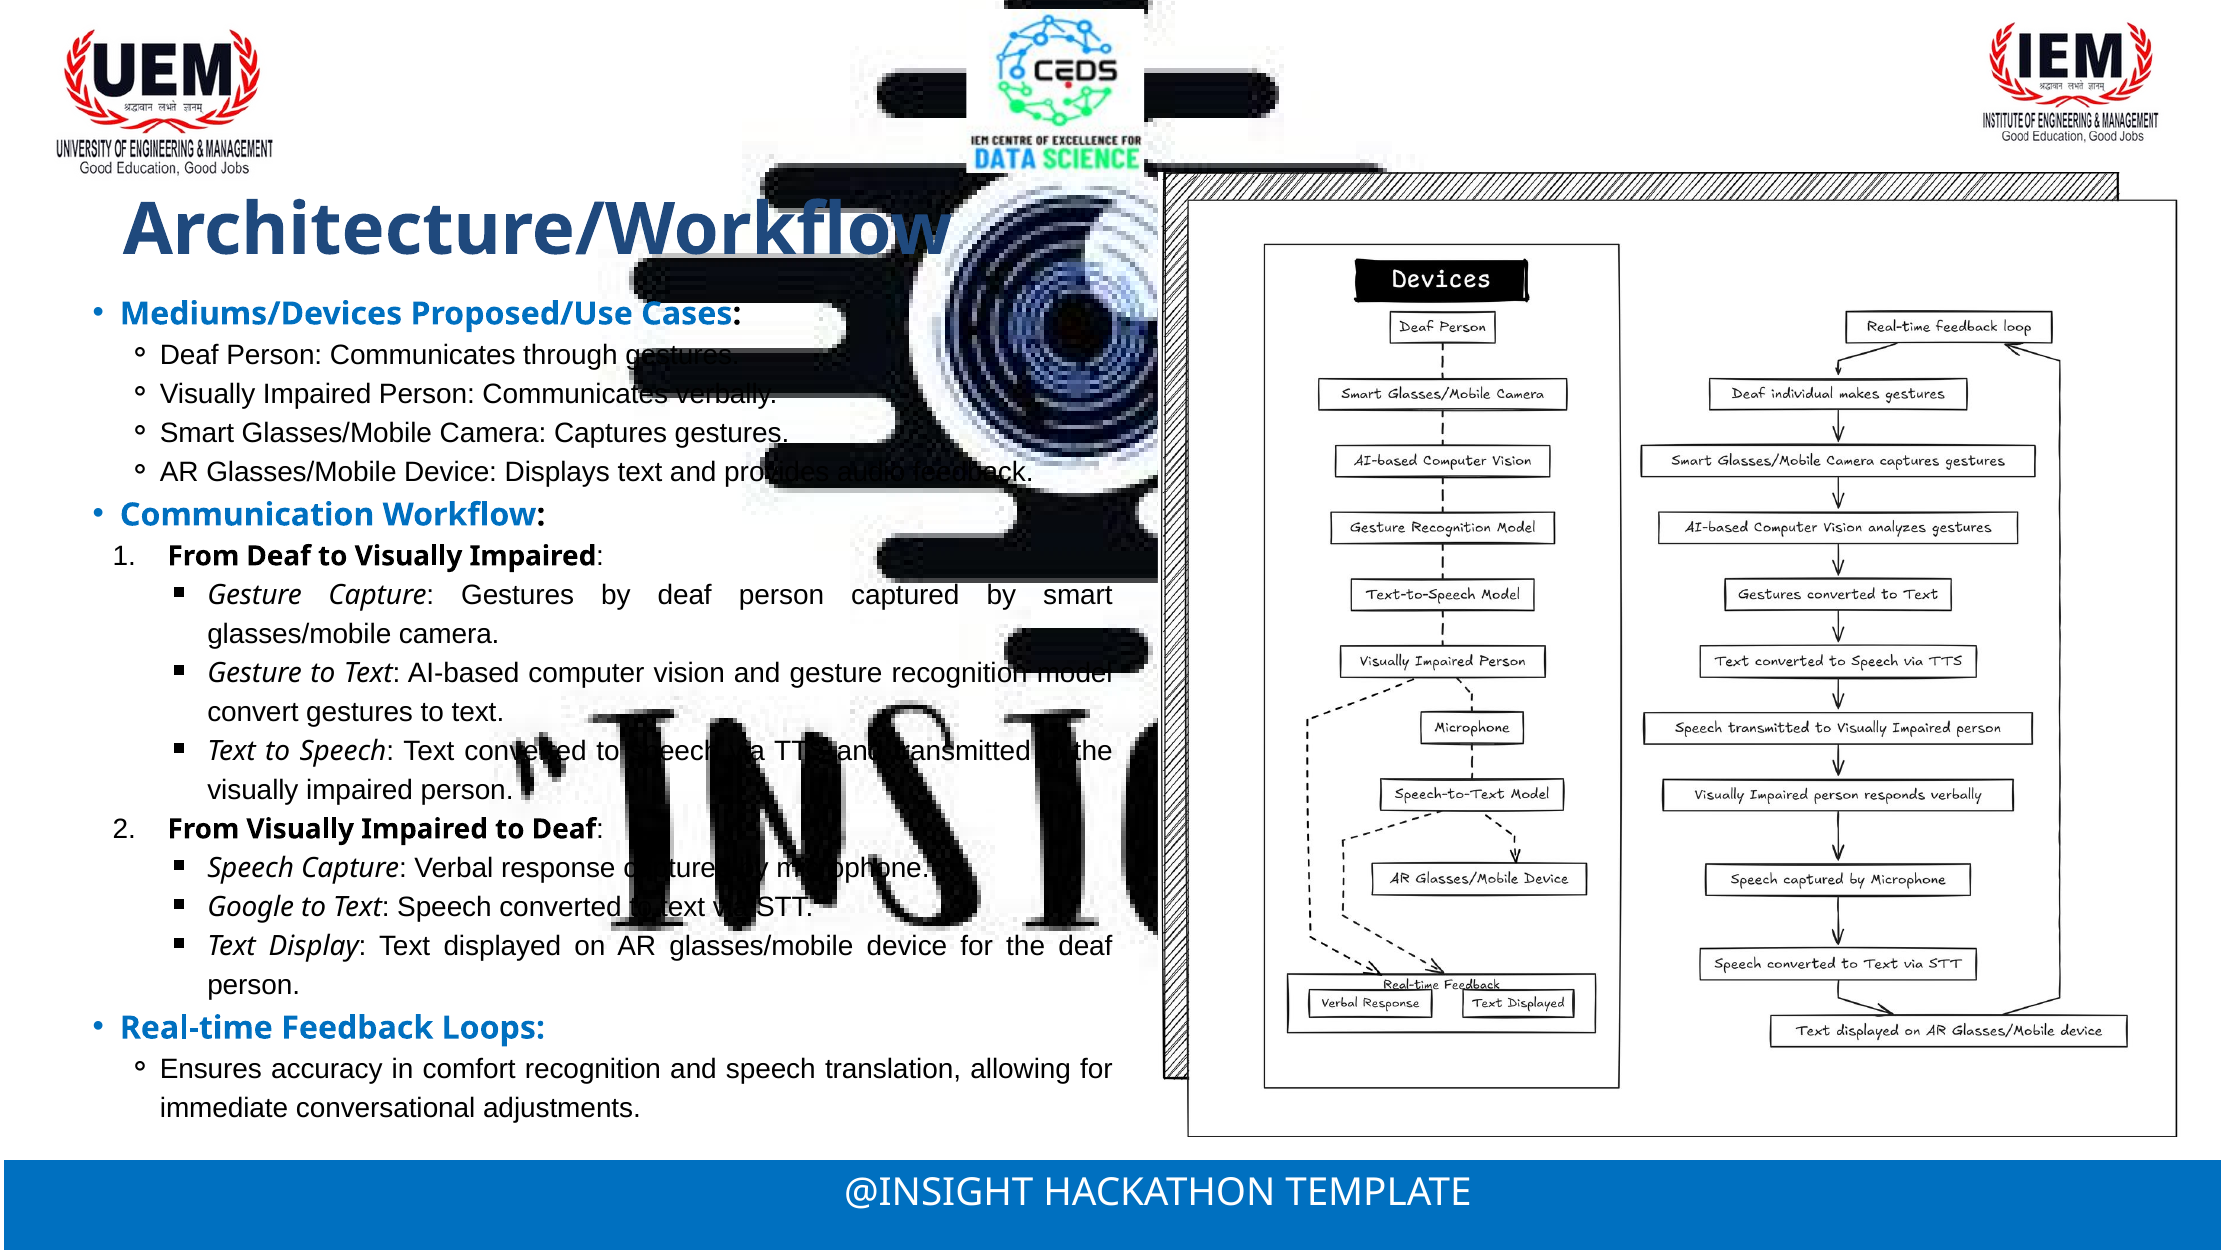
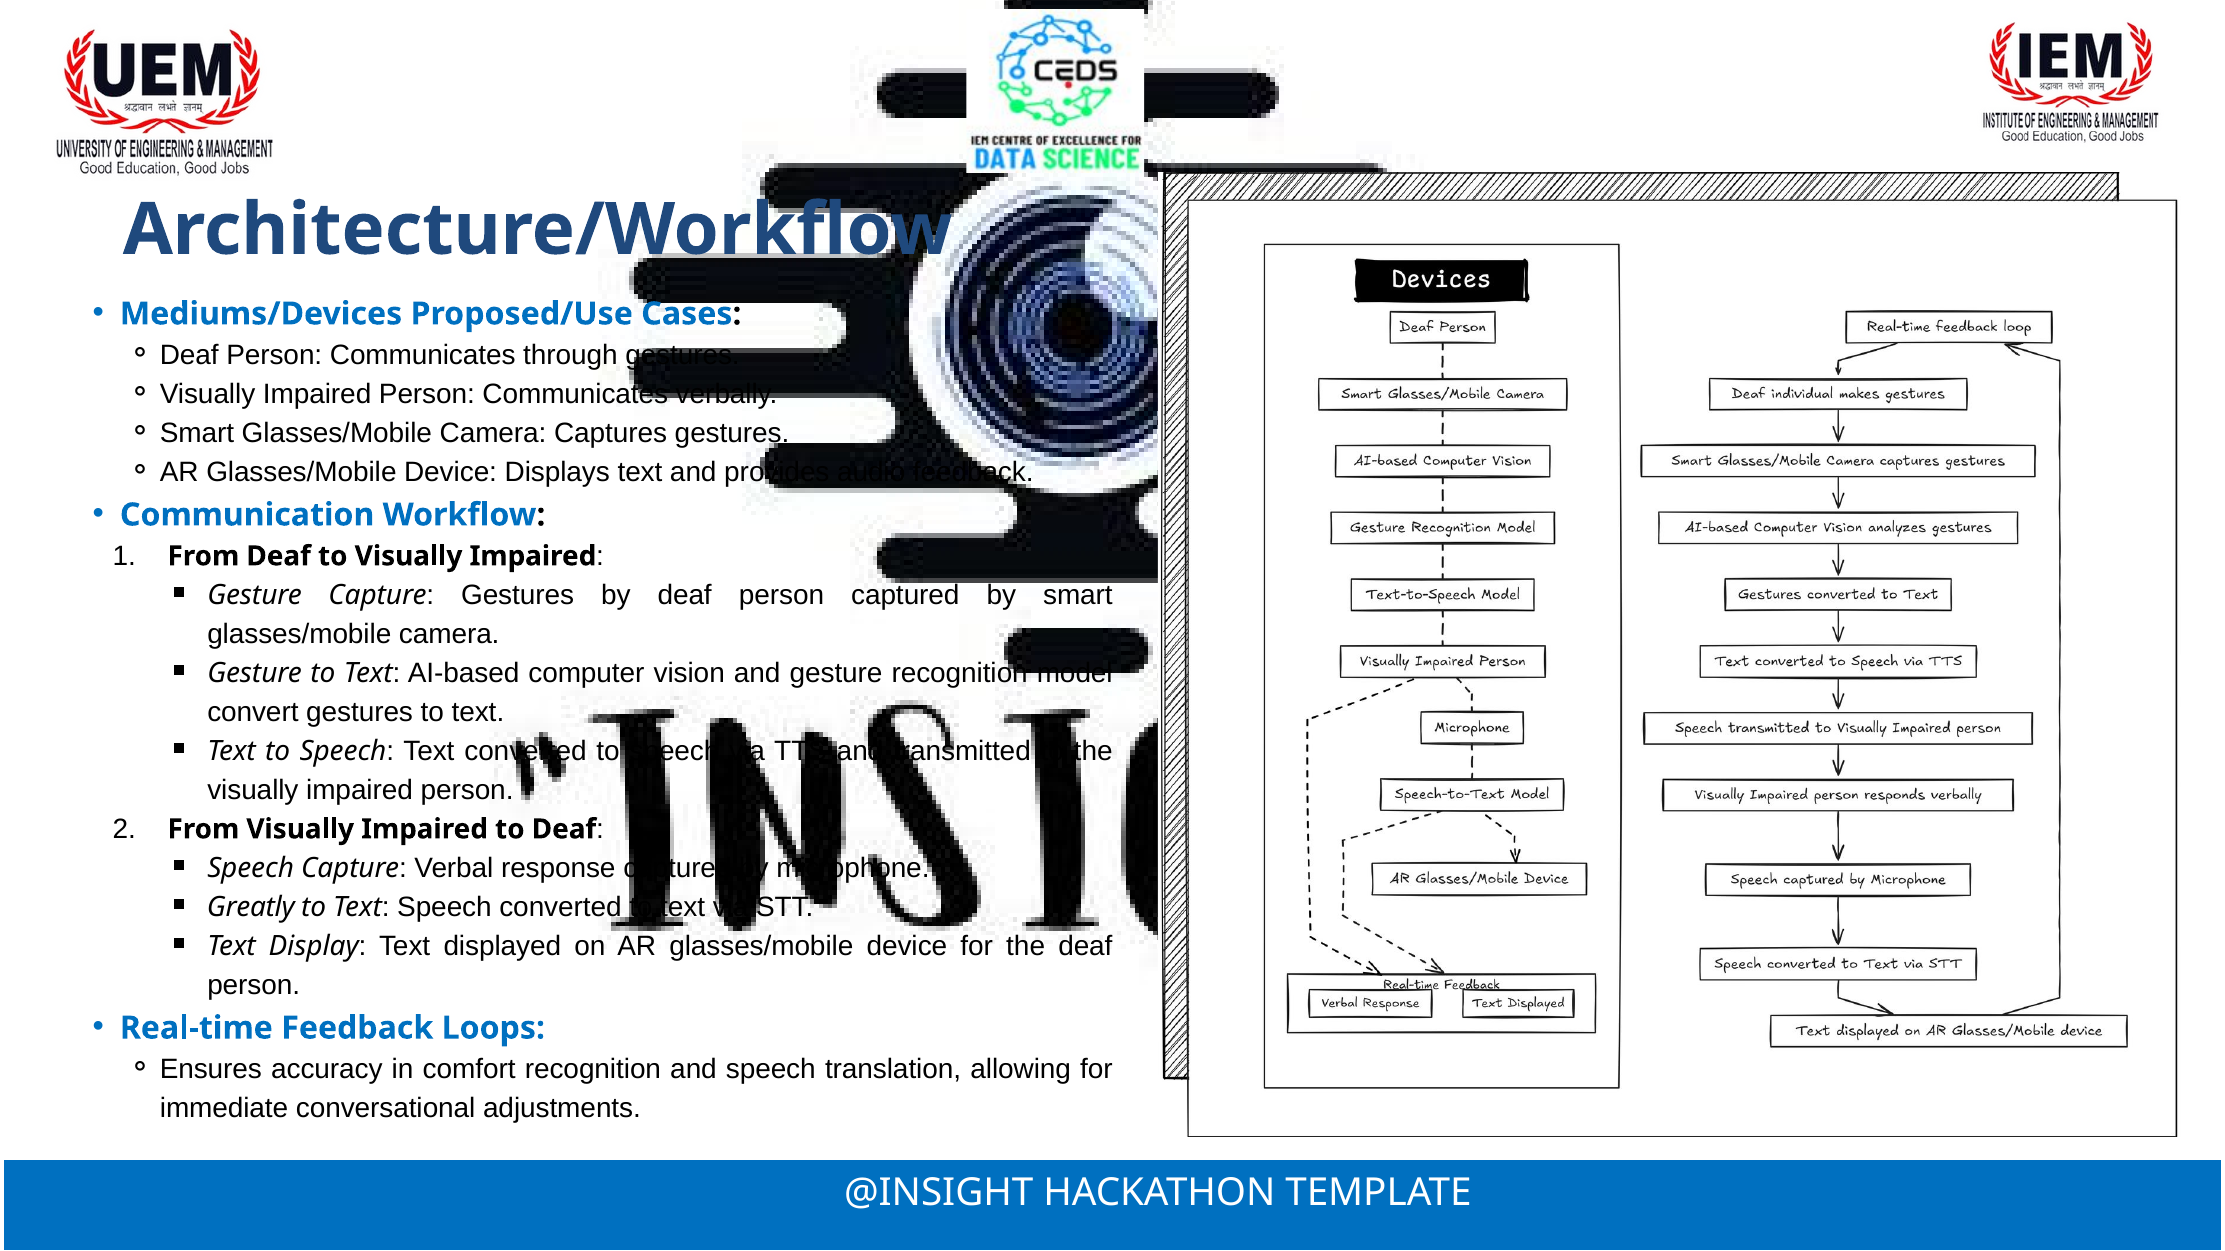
Google: Google -> Greatly (251, 908)
